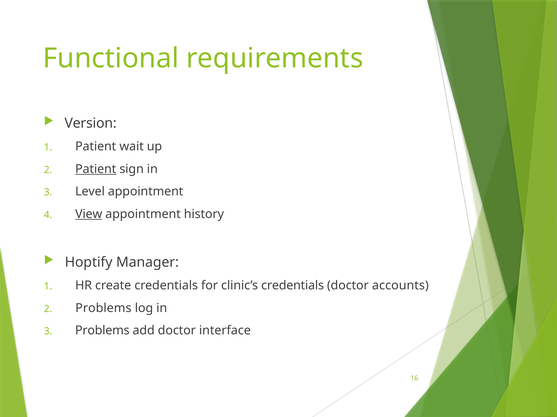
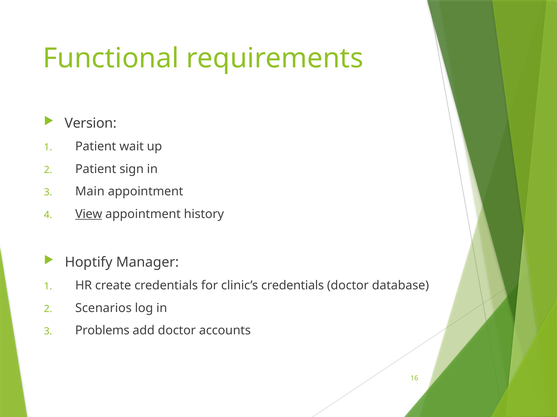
Patient underline: present -> none (96, 169)
Level: Level -> Main (90, 192)
accounts: accounts -> database (400, 286)
Problems: Problems -> Scenarios (103, 309)
interface: interface -> accounts (225, 331)
